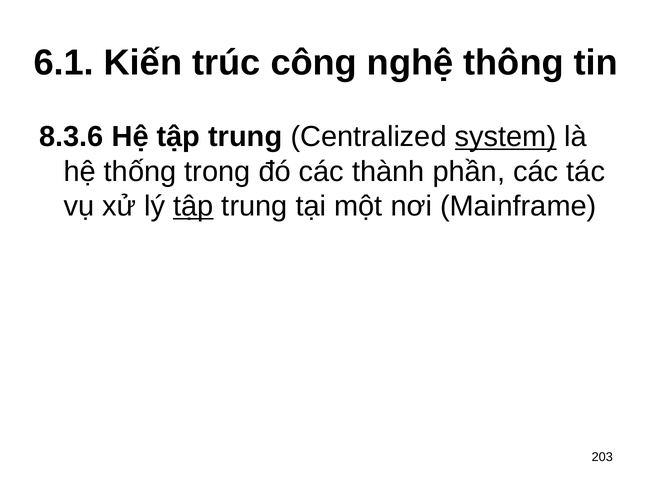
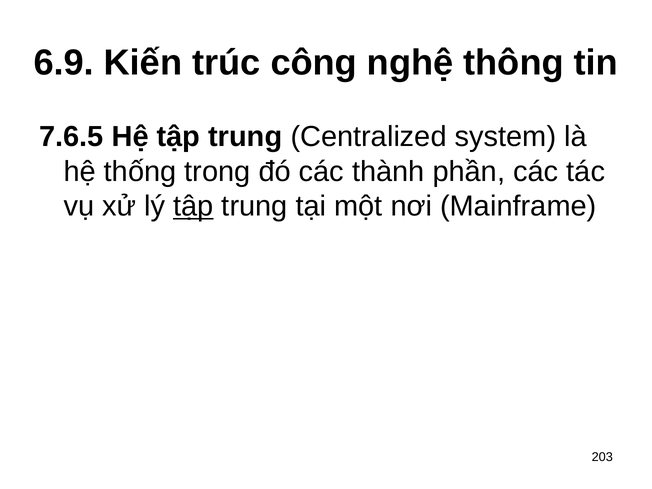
6.1: 6.1 -> 6.9 (64, 63)
8.3.6: 8.3.6 -> 7.6.5 (71, 137)
system underline: present -> none (506, 137)
